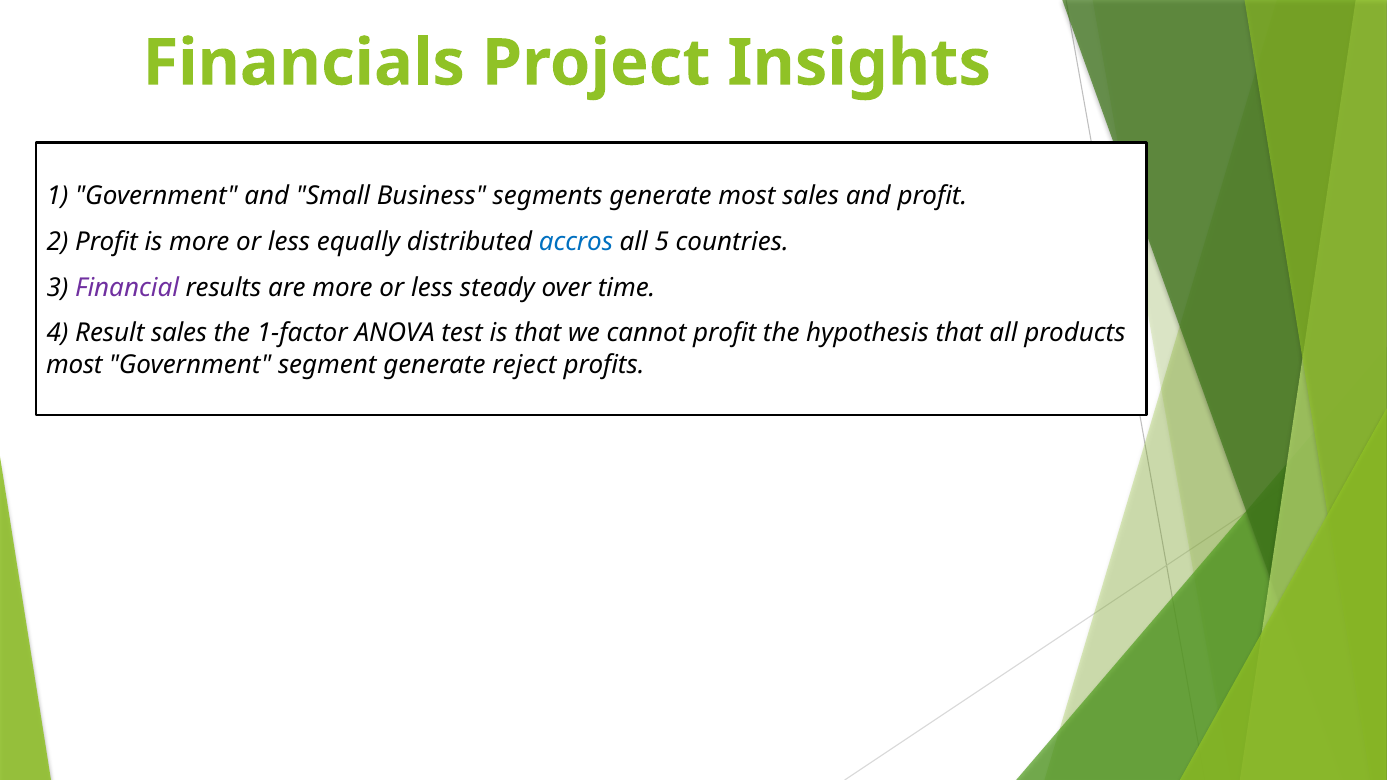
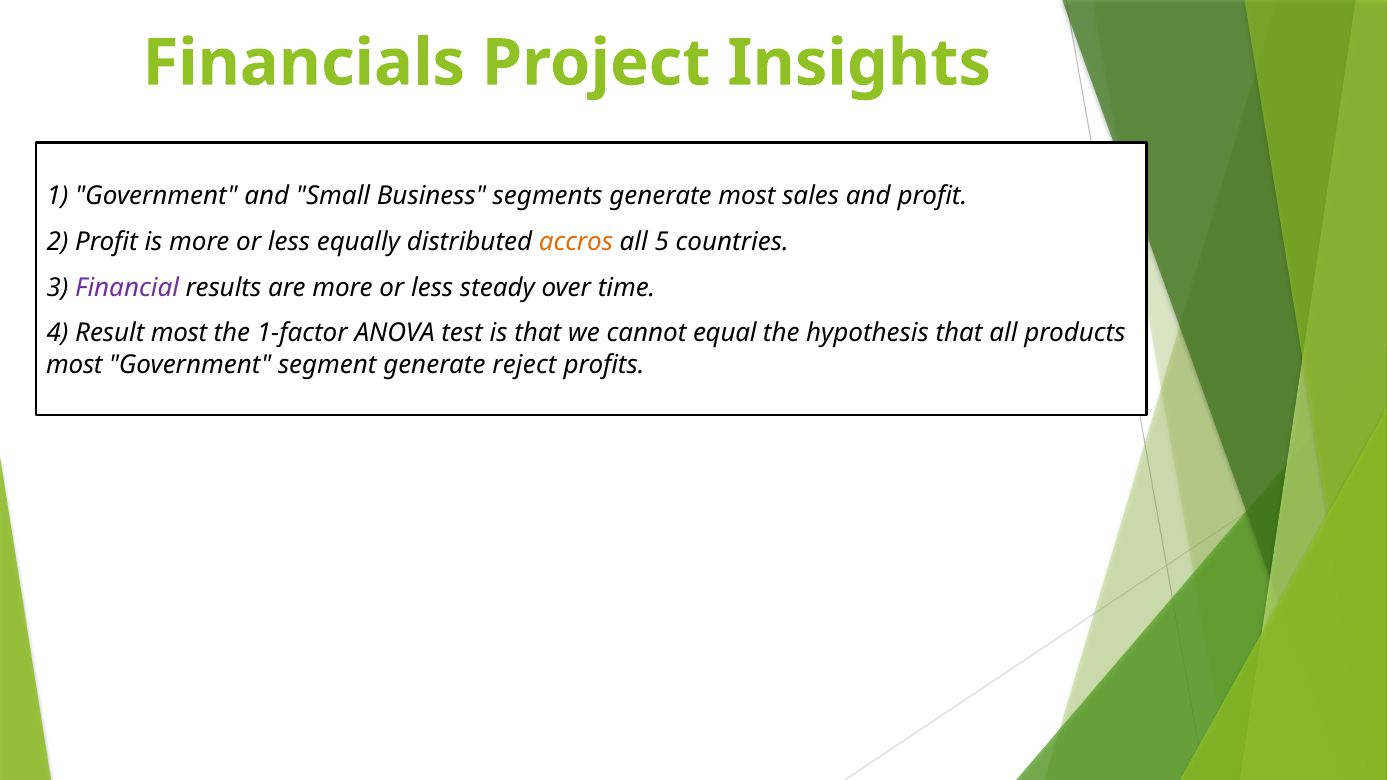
accros colour: blue -> orange (576, 242)
Result sales: sales -> most (179, 333)
cannot profit: profit -> equal (725, 333)
